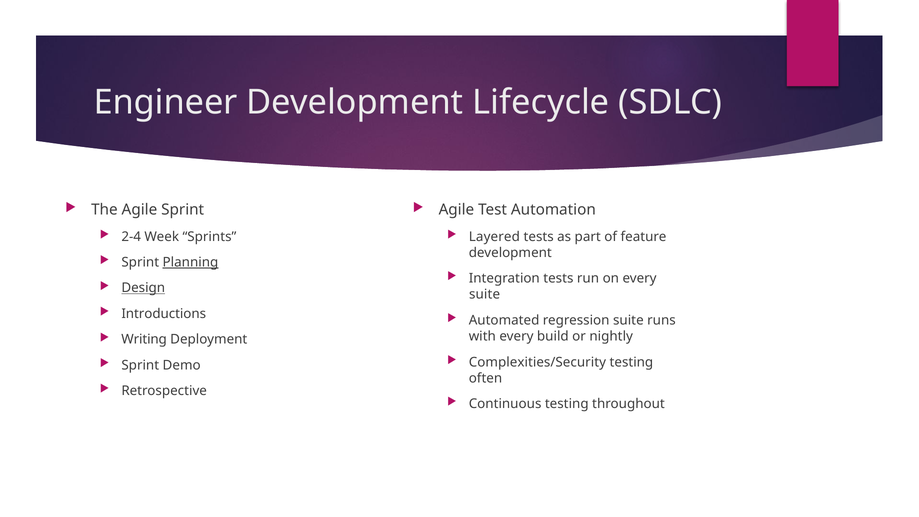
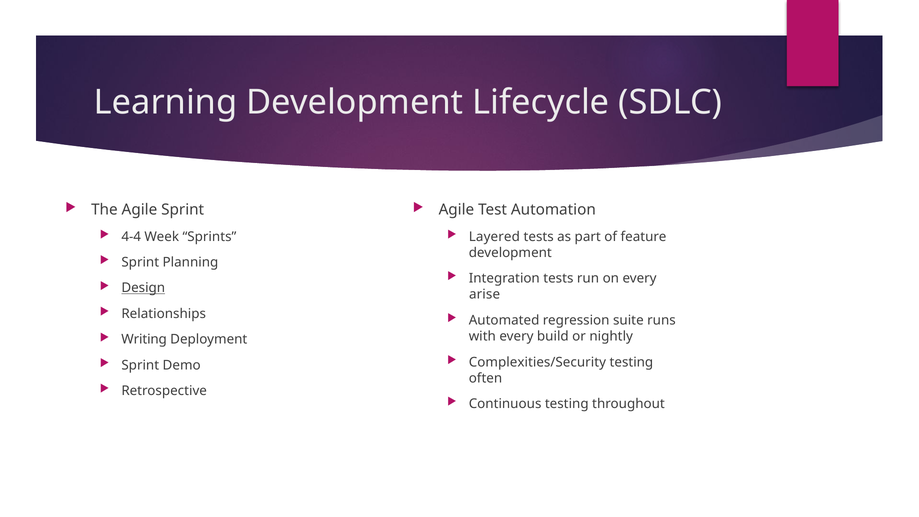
Engineer: Engineer -> Learning (166, 102)
2-4: 2-4 -> 4-4 (131, 237)
Planning underline: present -> none (190, 262)
suite: suite -> arise (485, 295)
Introductions: Introductions -> Relationships (164, 314)
